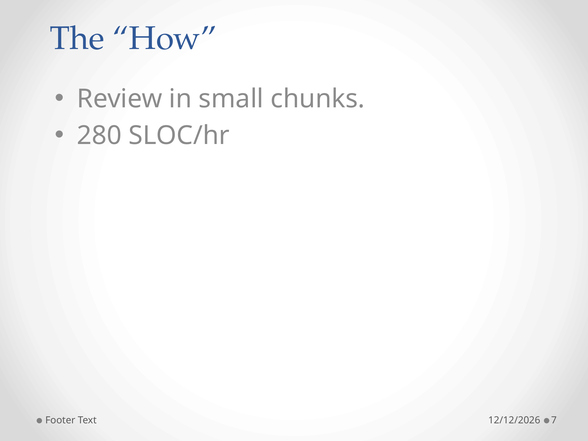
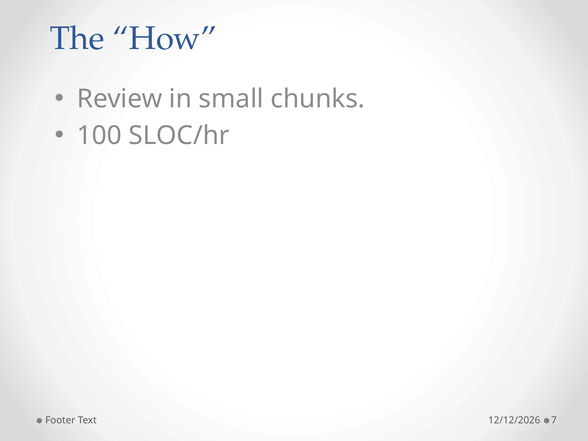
280: 280 -> 100 (99, 135)
